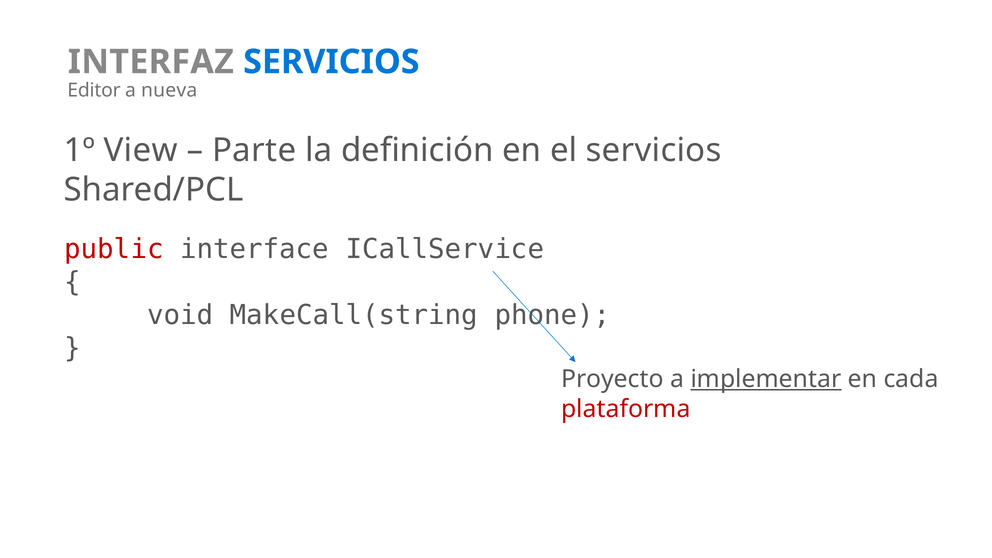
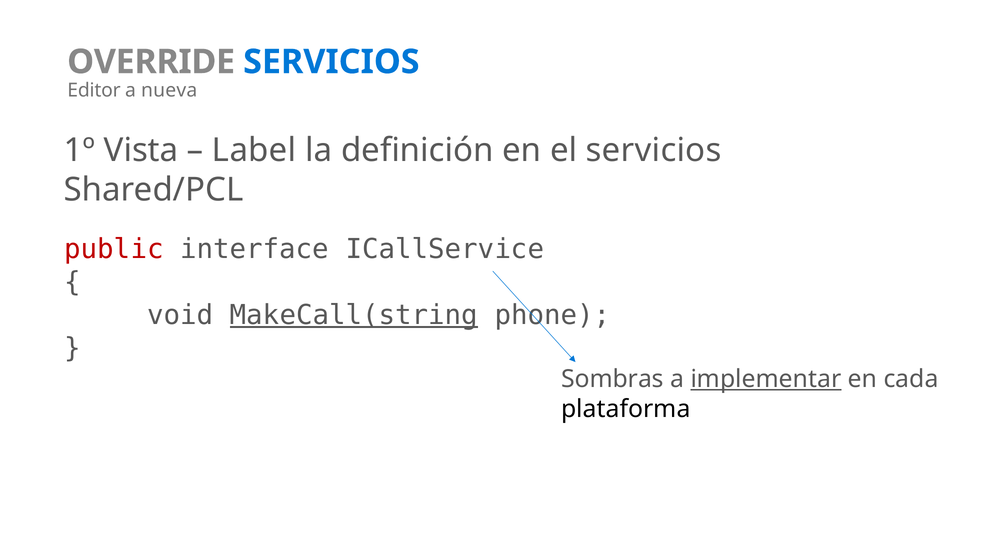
INTERFAZ: INTERFAZ -> OVERRIDE (151, 62)
View: View -> Vista (141, 150)
Parte: Parte -> Label (254, 150)
MakeCall(string underline: none -> present (354, 315)
Proyecto: Proyecto -> Sombras (612, 379)
plataforma colour: red -> black (626, 409)
